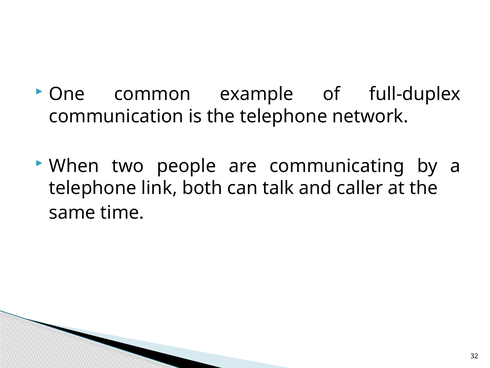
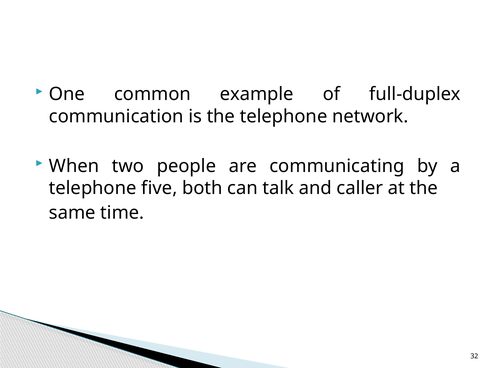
link: link -> five (159, 188)
